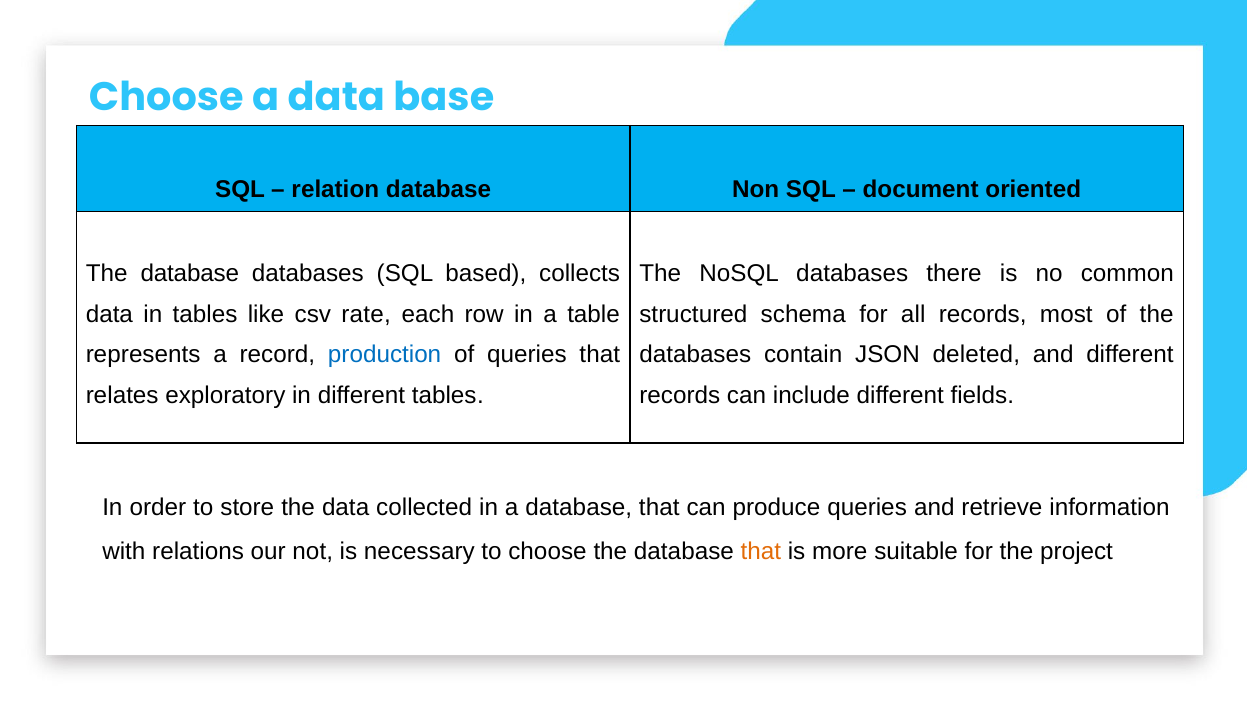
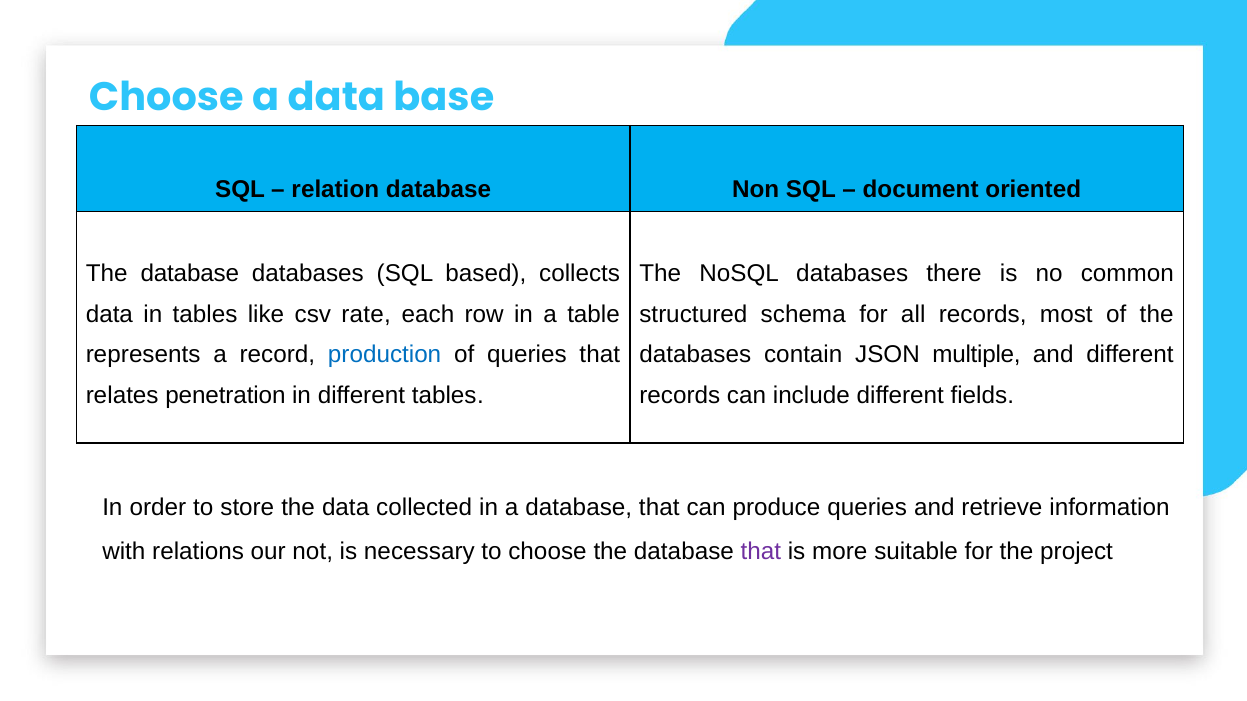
deleted: deleted -> multiple (977, 355)
exploratory: exploratory -> penetration (225, 396)
that colour: orange -> purple (761, 551)
